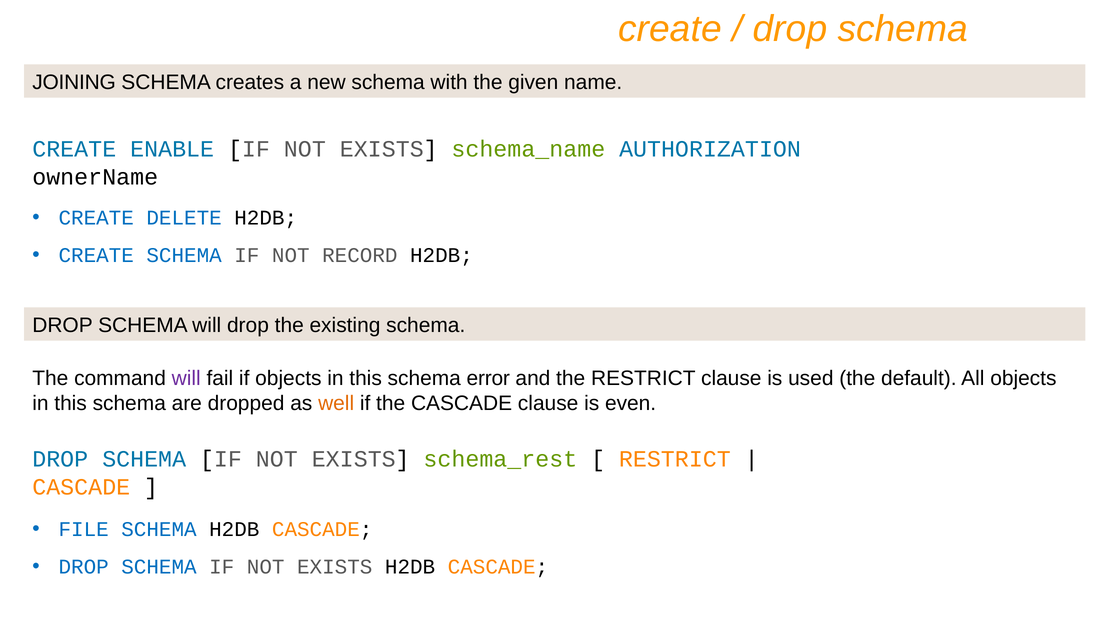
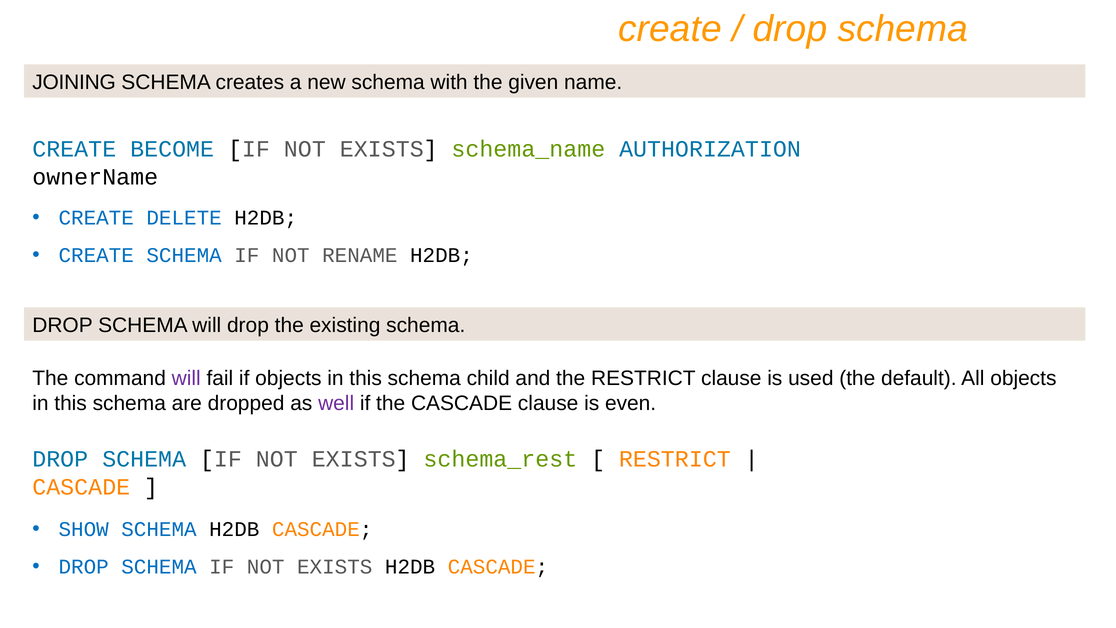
ENABLE: ENABLE -> BECOME (172, 149)
RECORD: RECORD -> RENAME (360, 255)
error: error -> child (488, 378)
well colour: orange -> purple (336, 403)
FILE: FILE -> SHOW (84, 529)
